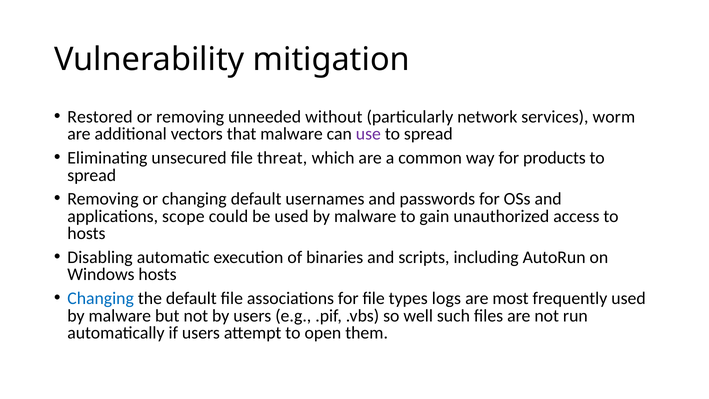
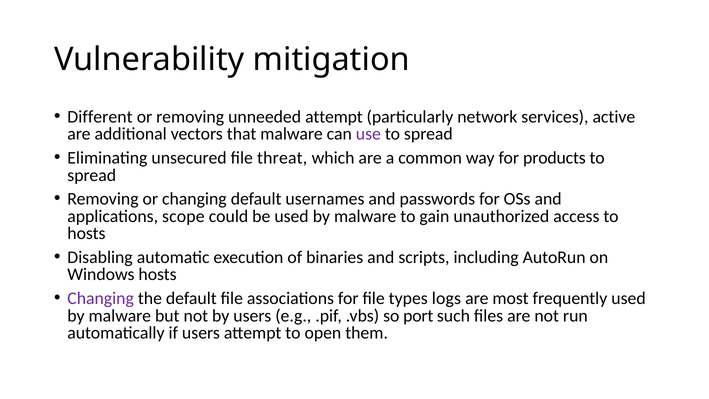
Restored: Restored -> Different (100, 117)
unneeded without: without -> attempt (334, 117)
worm: worm -> active (614, 117)
Changing colour: blue -> purple (101, 298)
well: well -> port (418, 316)
